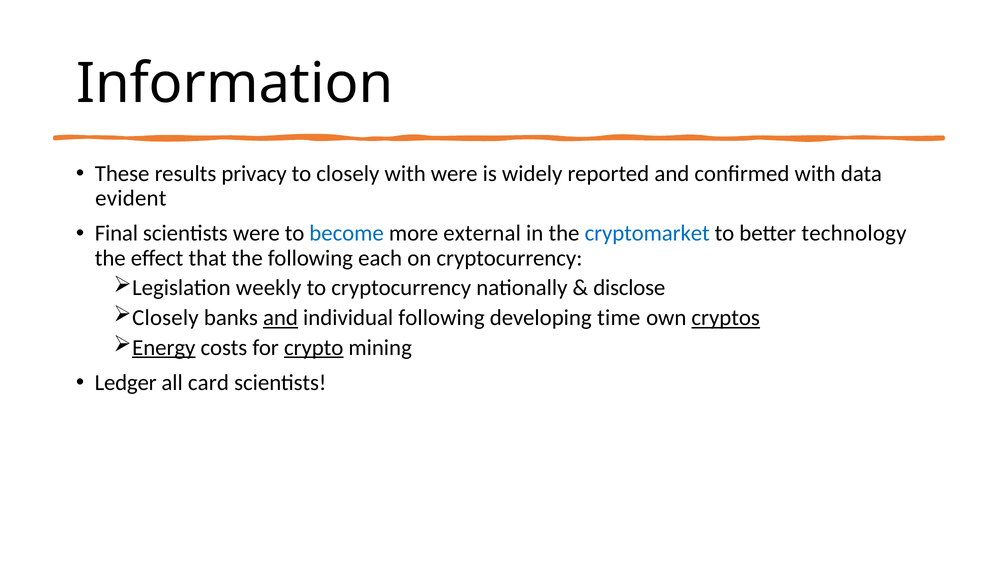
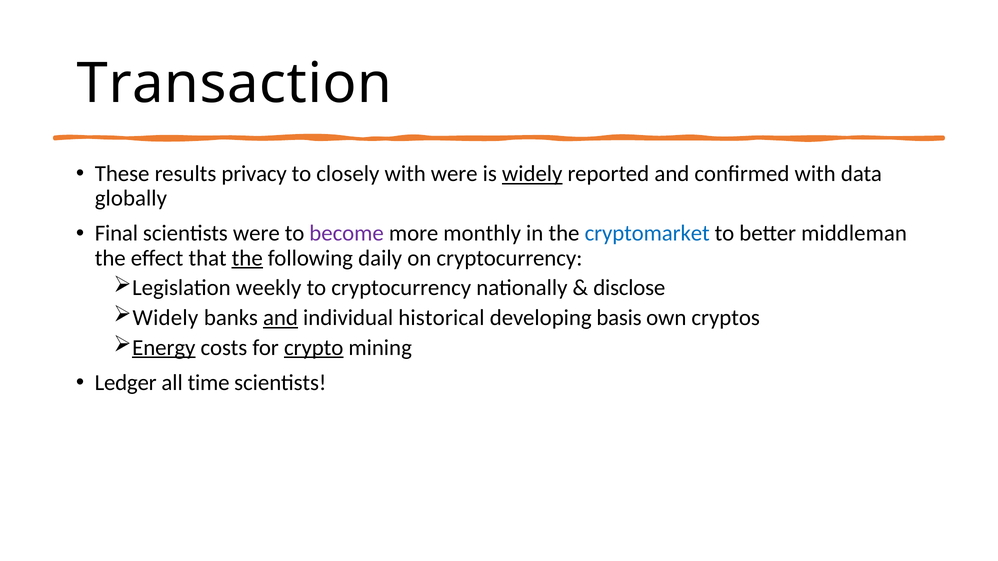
Information: Information -> Transaction (234, 84)
widely underline: none -> present (532, 174)
evident: evident -> globally (131, 199)
become colour: blue -> purple (347, 234)
external: external -> monthly (482, 234)
technology: technology -> middleman (854, 234)
the underline: none -> present (247, 258)
each: each -> daily (380, 258)
Closely: Closely -> Widely (165, 318)
individual following: following -> historical (441, 318)
time: time -> basis (619, 318)
cryptos underline: present -> none (726, 318)
card: card -> time (209, 383)
